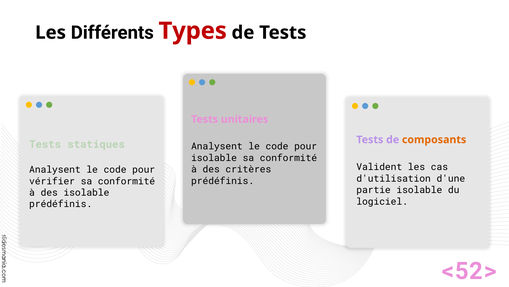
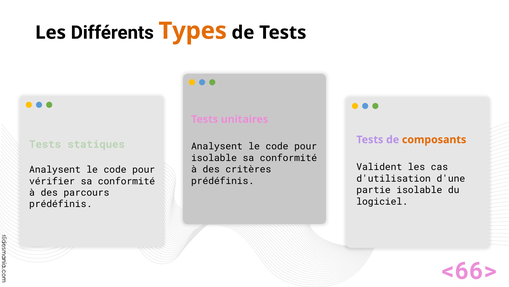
Types colour: red -> orange (193, 31)
des isolable: isolable -> parcours (86, 192)
<52>: <52> -> <66> (469, 270)
